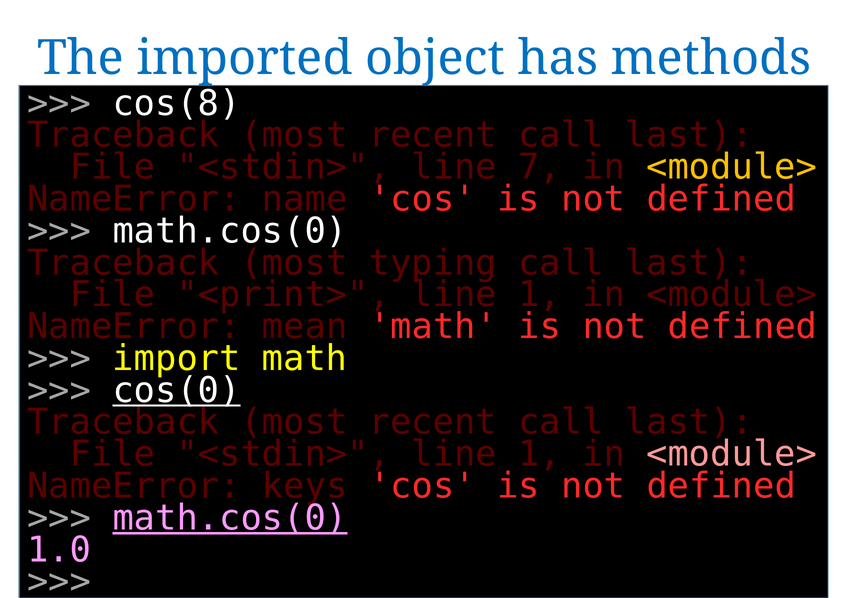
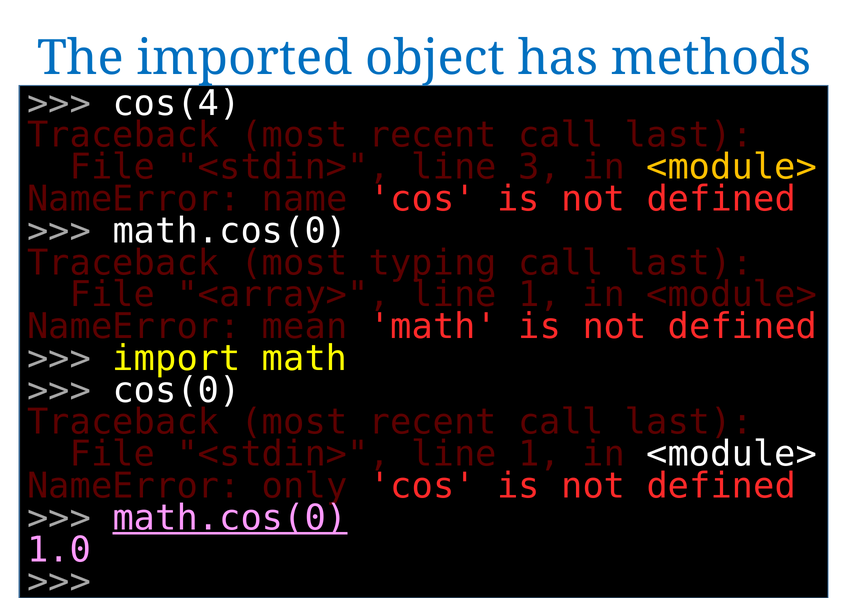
cos(8: cos(8 -> cos(4 (177, 103)
7: 7 -> 3 (539, 167)
<print>: <print> -> <array> (283, 295)
cos(0 underline: present -> none (177, 391)
<module> colour: pink -> white (732, 454)
keys: keys -> only (305, 486)
